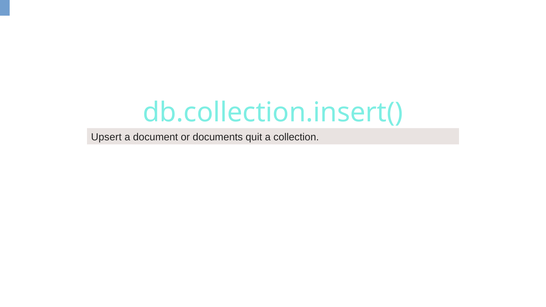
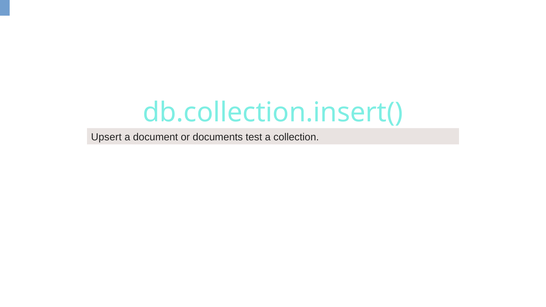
quit: quit -> test (254, 137)
